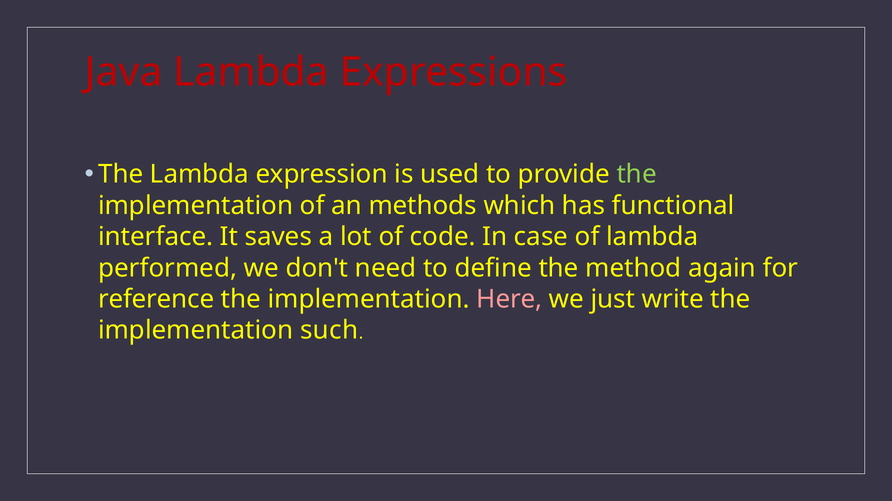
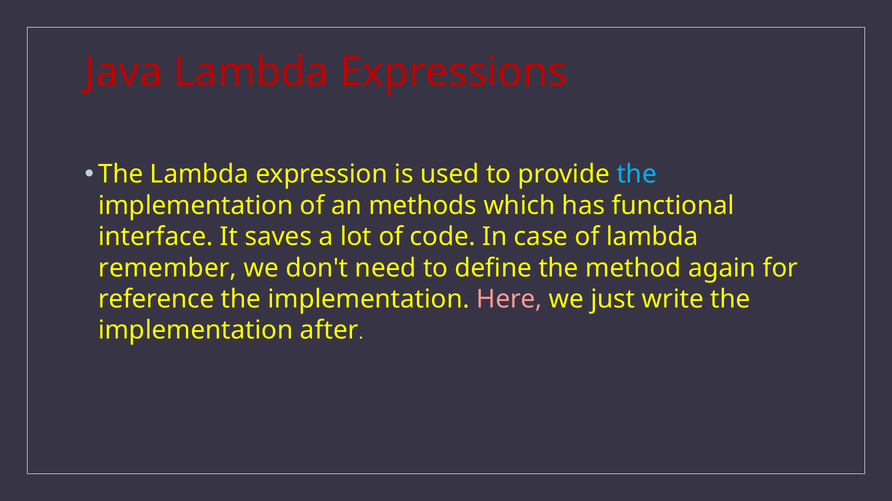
the colour: light green -> light blue (637, 175)
performed: performed -> remember (167, 268)
such: such -> after (329, 331)
